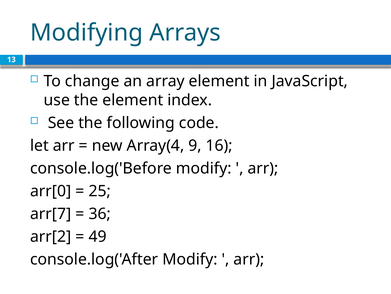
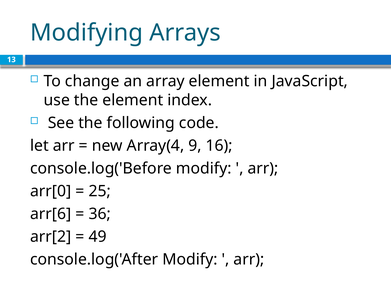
arr[7: arr[7 -> arr[6 (51, 213)
